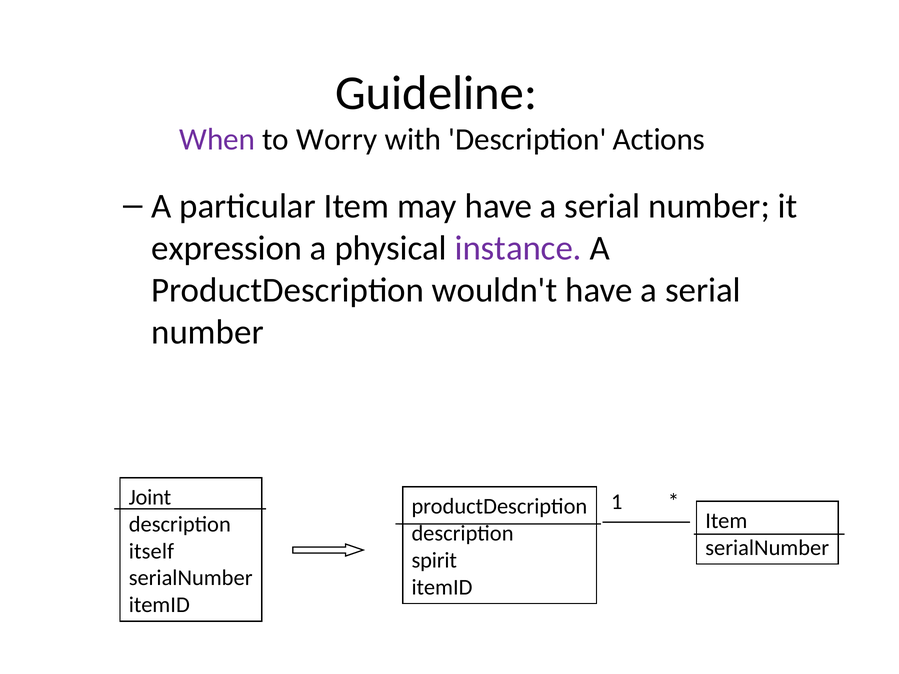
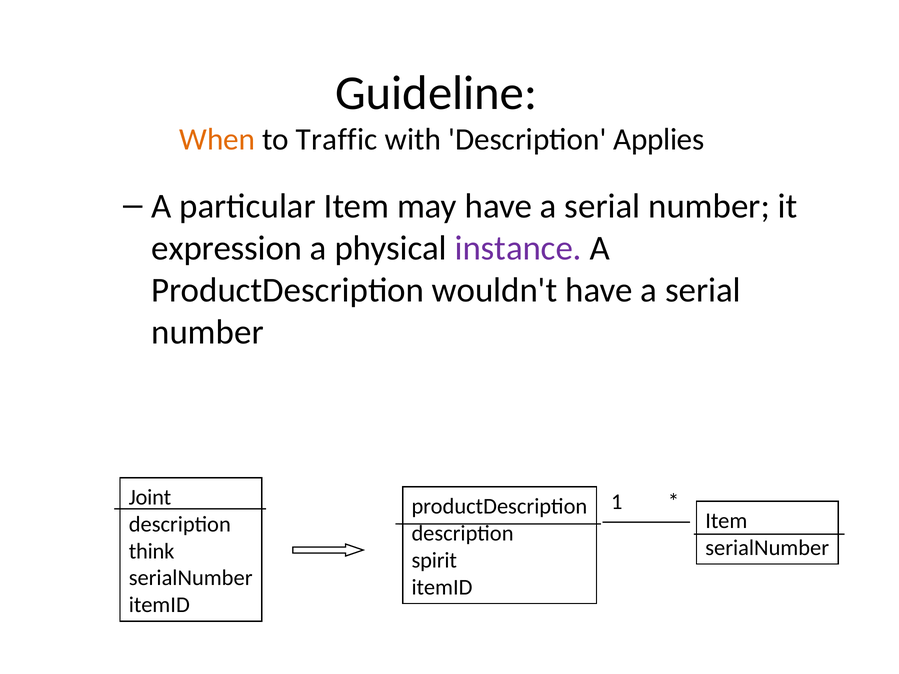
When colour: purple -> orange (217, 140)
Worry: Worry -> Traffic (337, 140)
Actions: Actions -> Applies (659, 140)
itself: itself -> think (152, 551)
